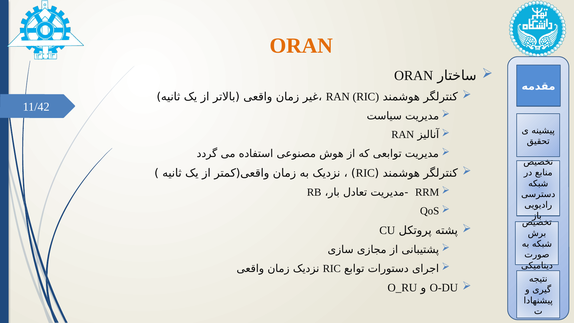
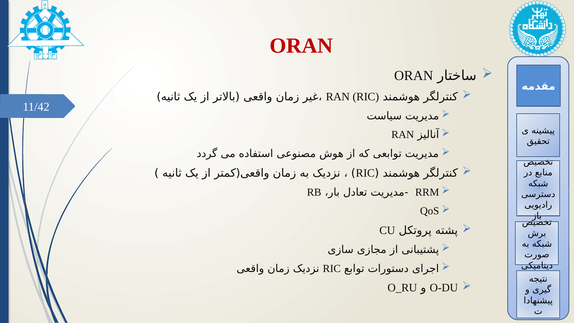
ORAN colour: orange -> red (301, 46)
